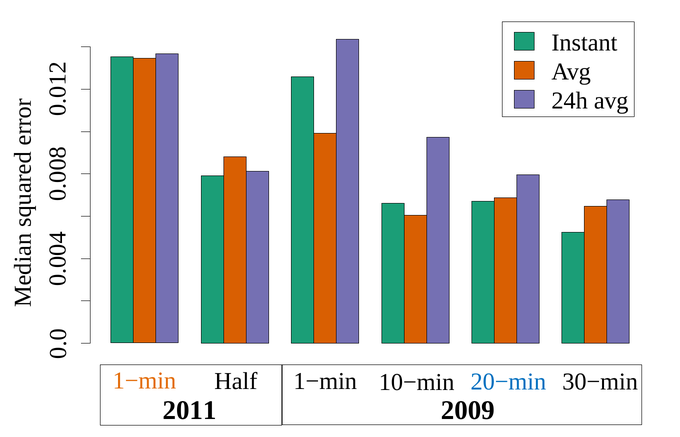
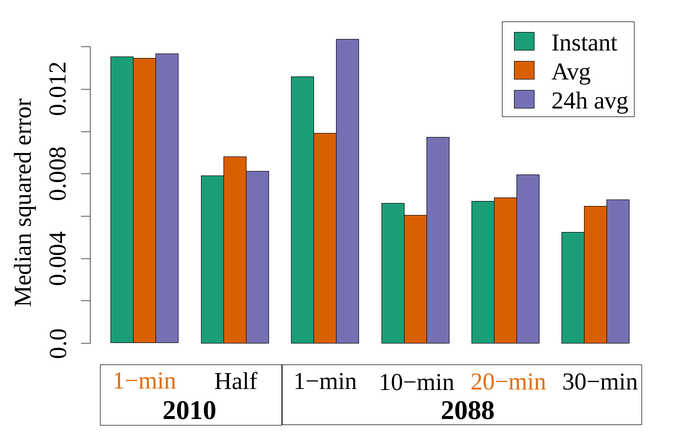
20−min colour: blue -> orange (508, 382)
2009: 2009 -> 2088 (468, 410)
2011: 2011 -> 2010 (190, 411)
